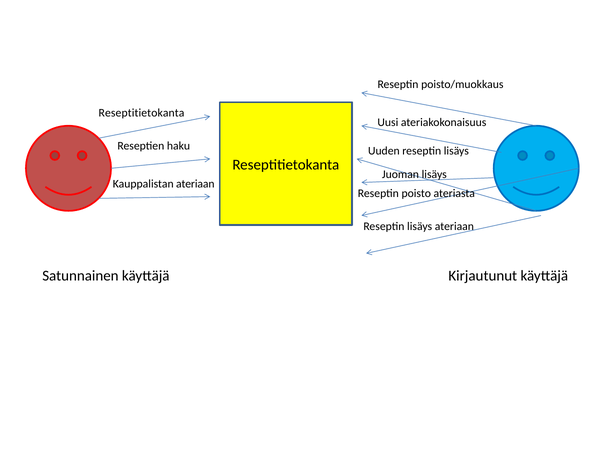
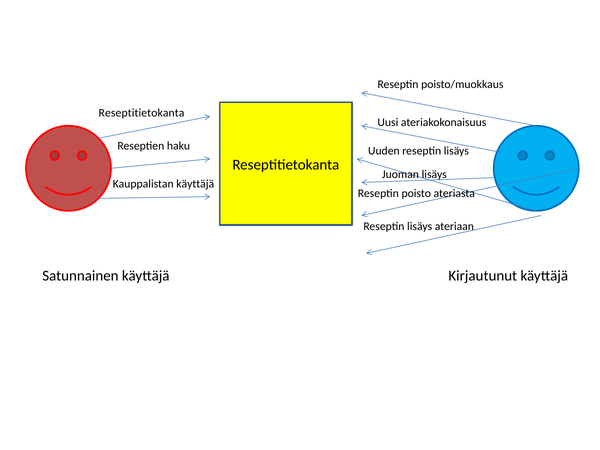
Kauppalistan ateriaan: ateriaan -> käyttäjä (195, 184)
